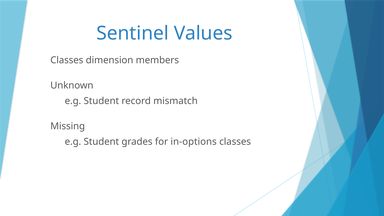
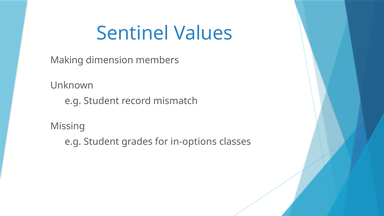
Classes: Classes -> Making (67, 60)
